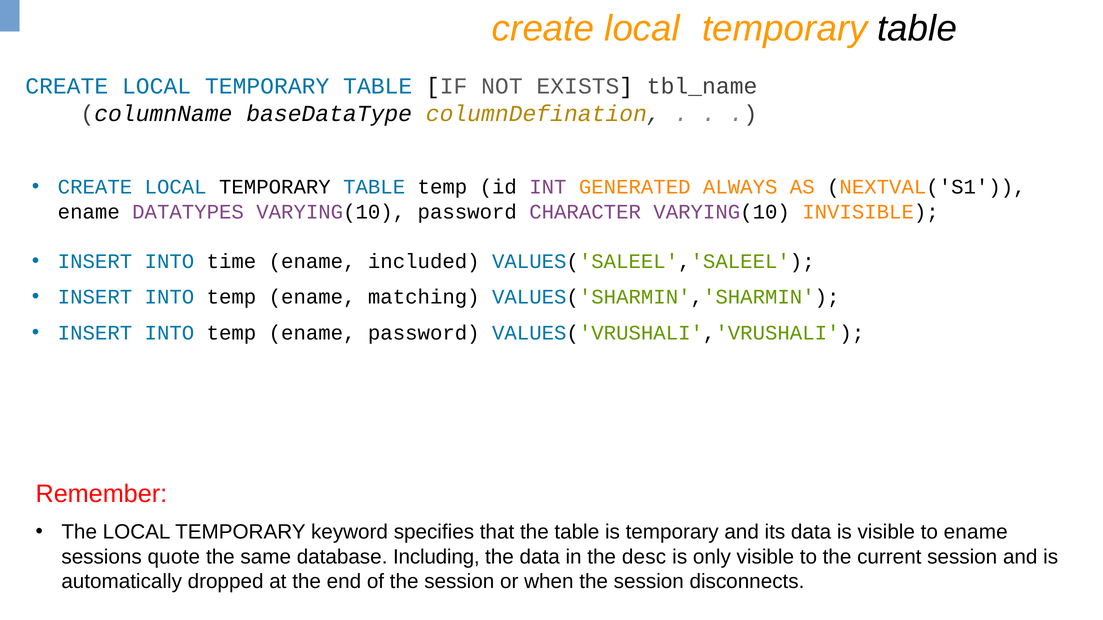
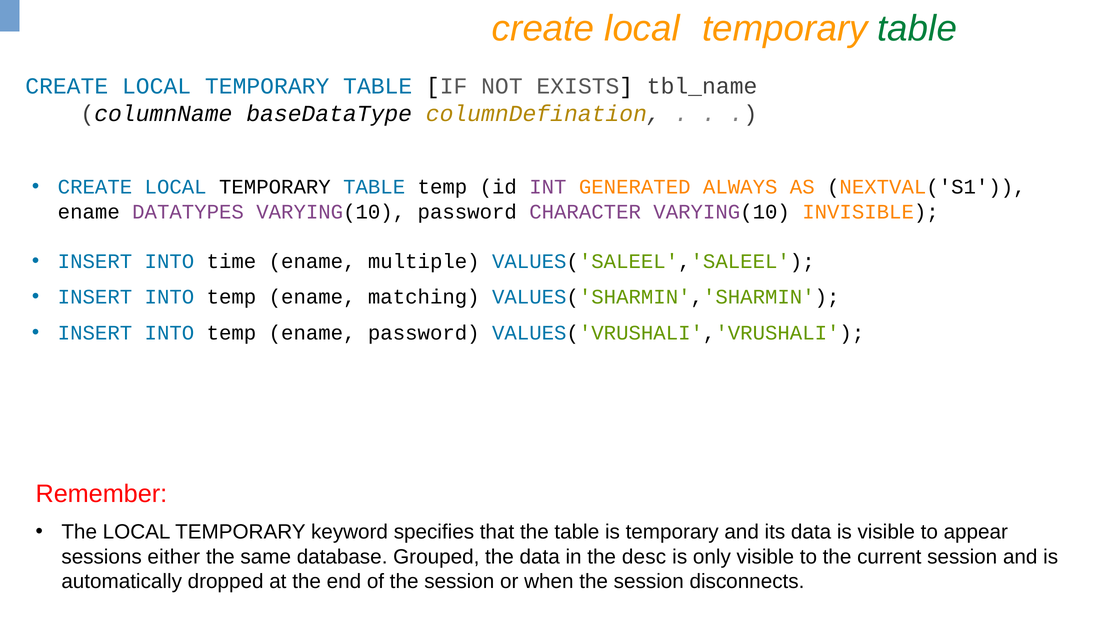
table colour: black -> green (917, 29)
included: included -> multiple (424, 262)
to ename: ename -> appear (976, 532)
quote: quote -> either (174, 557)
Including: Including -> Grouped (436, 557)
